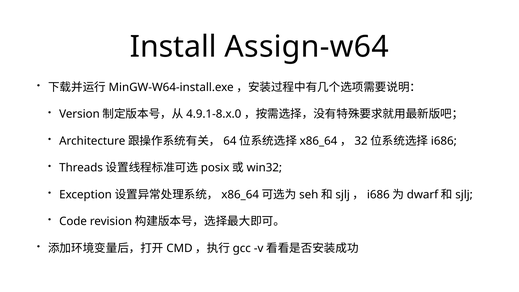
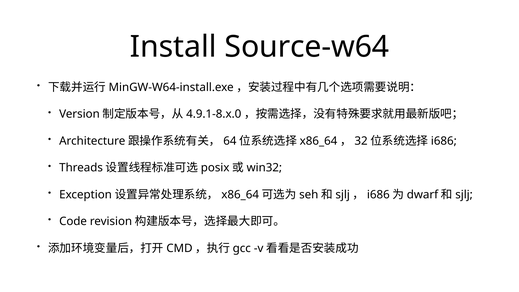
Assign-w64: Assign-w64 -> Source-w64 (307, 47)
